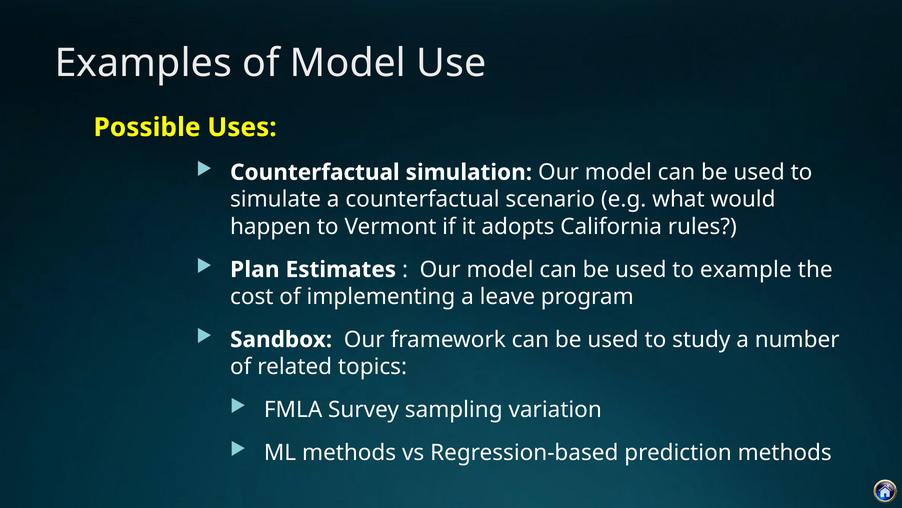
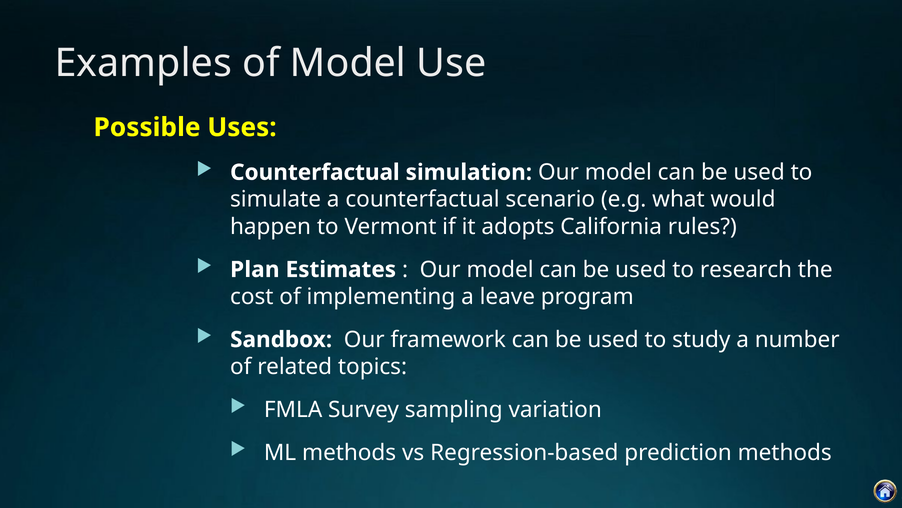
example: example -> research (746, 269)
